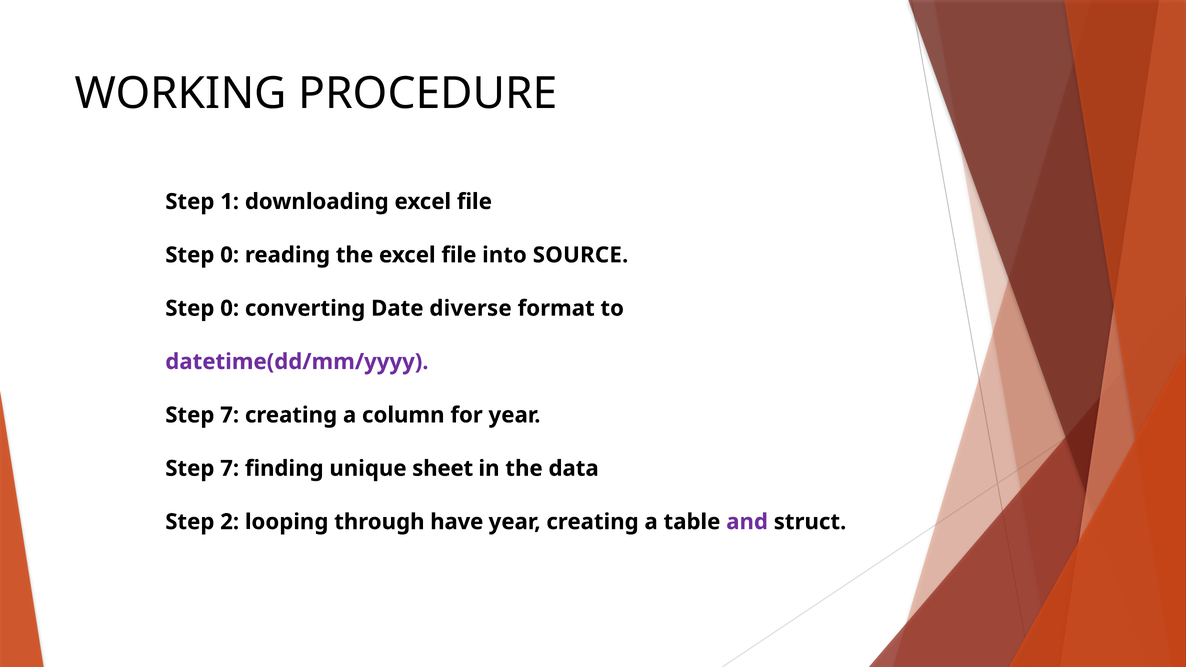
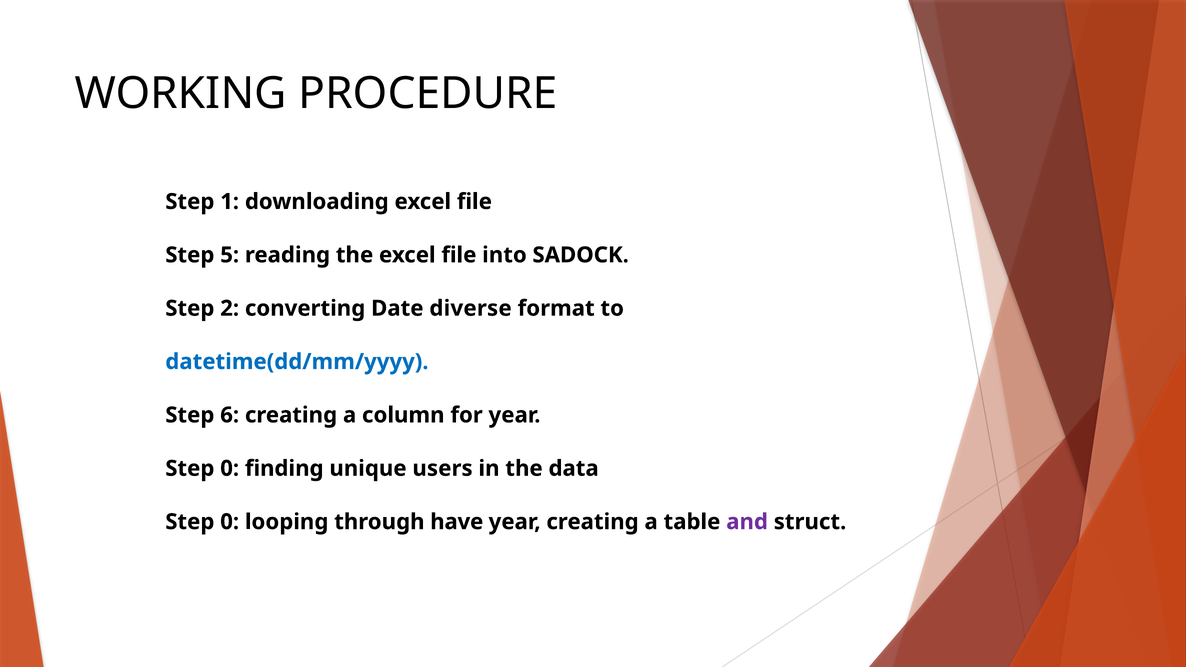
0: 0 -> 5 (230, 255)
SOURCE: SOURCE -> SADOCK (581, 255)
0: 0 -> 2 (230, 308)
datetime(dd/mm/yyyy colour: purple -> blue (297, 362)
7: 7 -> 6 (230, 415)
7: 7 -> 0 (230, 469)
sheet: sheet -> users (443, 469)
2: 2 -> 0 (230, 522)
